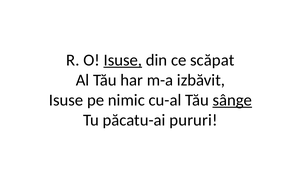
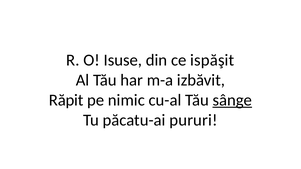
Isuse underline: present -> none (123, 60)
scăpat: scăpat -> ispăşit (212, 60)
Isuse: Isuse -> Răpit (66, 100)
